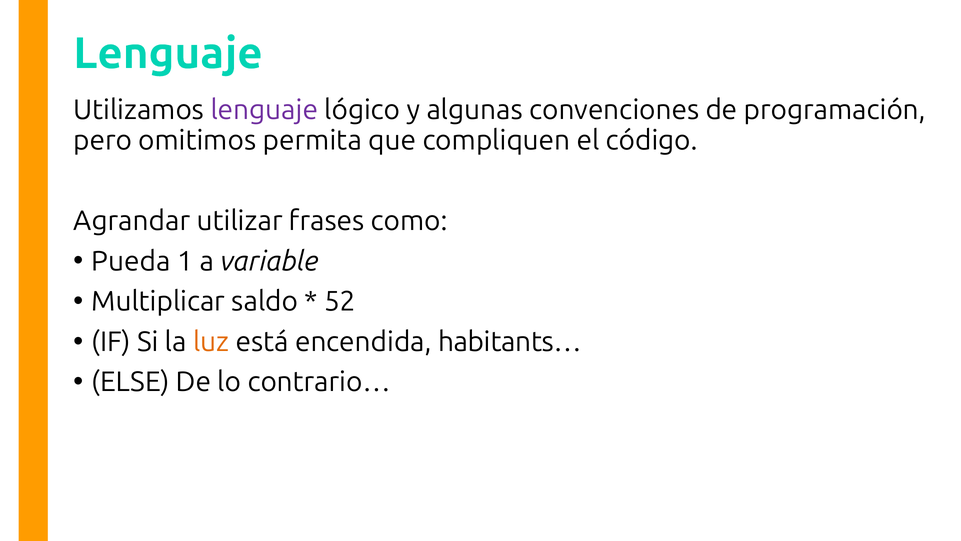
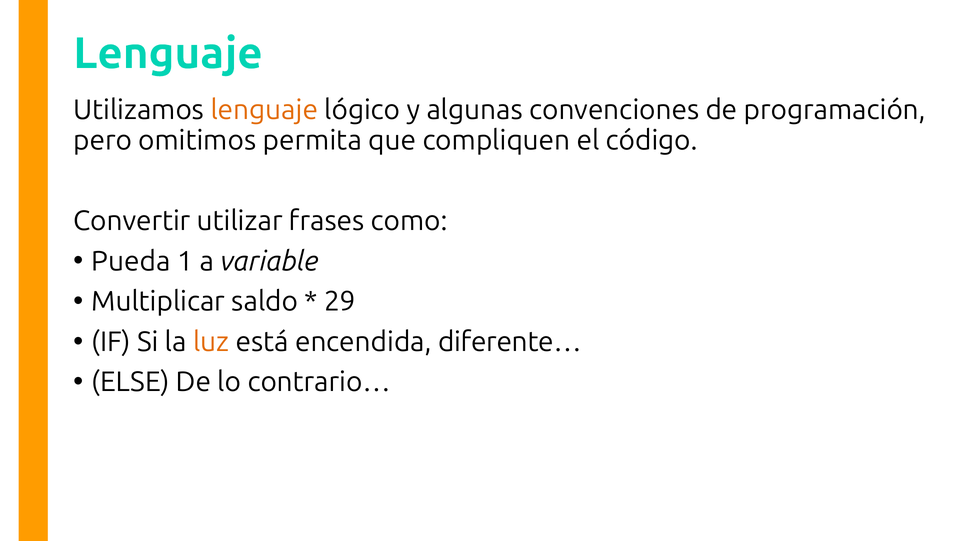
lenguaje colour: purple -> orange (264, 110)
Agrandar: Agrandar -> Convertir (132, 221)
52: 52 -> 29 (340, 301)
habitants…: habitants… -> diferente… (510, 342)
